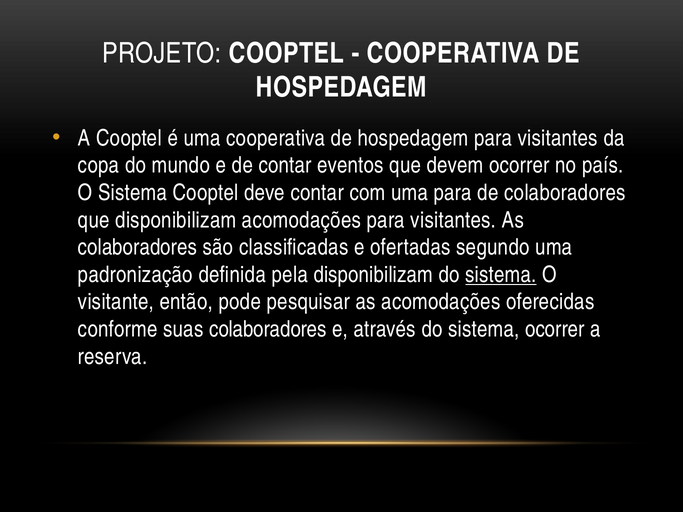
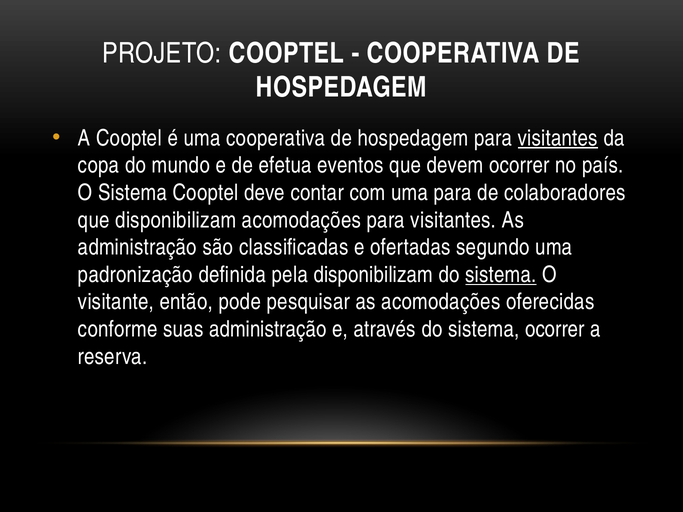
visitantes underline: none -> present (558, 138)
de contar: contar -> efetua (285, 166)
colaboradores: colaboradores -> administração (137, 247)
suas colaboradores: colaboradores -> administração (268, 329)
